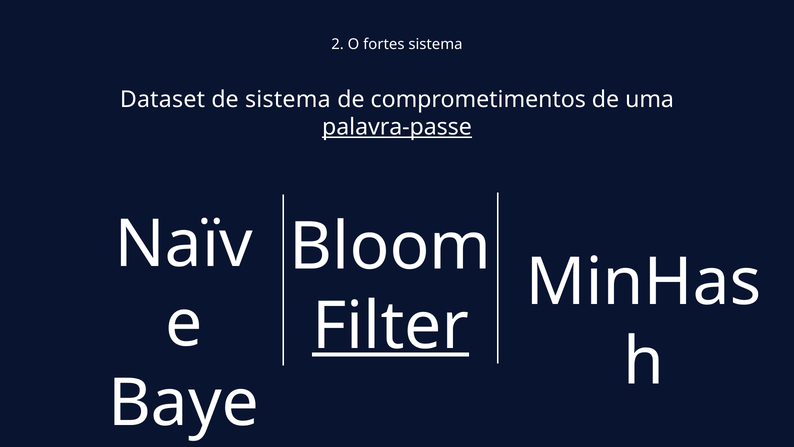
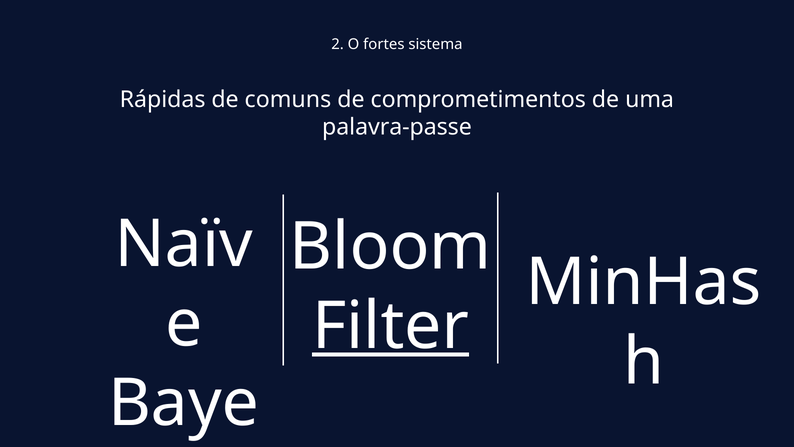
Dataset: Dataset -> Rápidas (163, 99)
de sistema: sistema -> comuns (288, 99)
palavra-passe underline: present -> none (397, 127)
